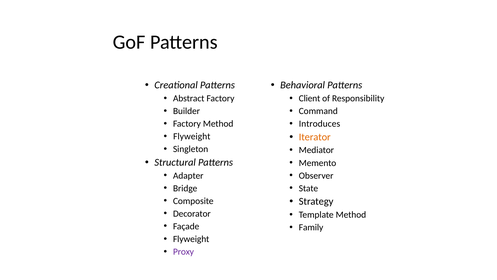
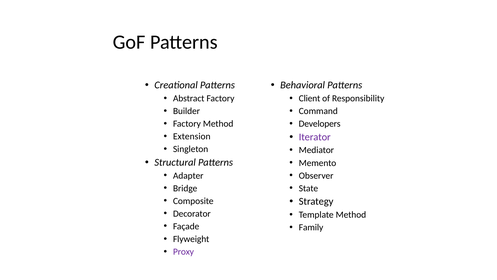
Introduces: Introduces -> Developers (320, 124)
Flyweight: Flyweight -> Extension (192, 136)
Iterator colour: orange -> purple (315, 137)
